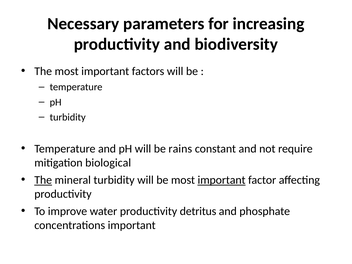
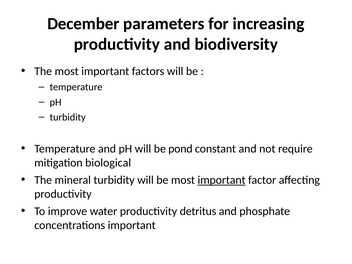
Necessary: Necessary -> December (83, 24)
rains: rains -> pond (180, 149)
The underline: present -> none (43, 180)
